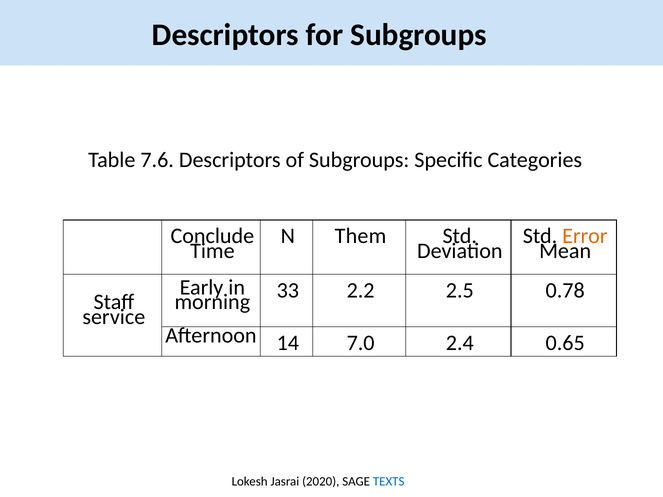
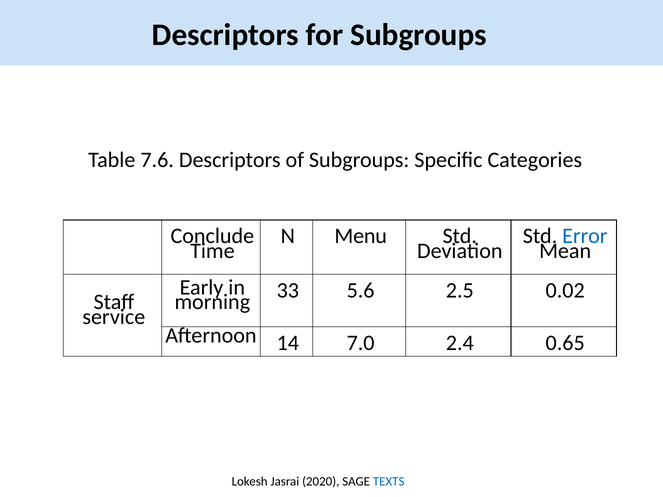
Them: Them -> Menu (361, 236)
Error colour: orange -> blue (585, 236)
2.2: 2.2 -> 5.6 (361, 291)
0.78: 0.78 -> 0.02 (565, 291)
